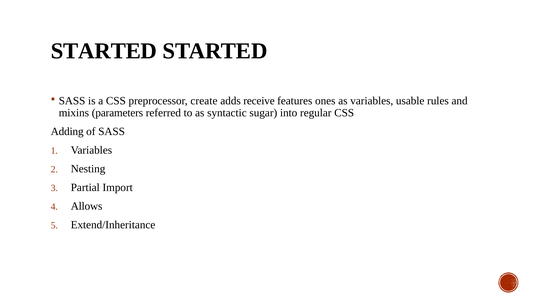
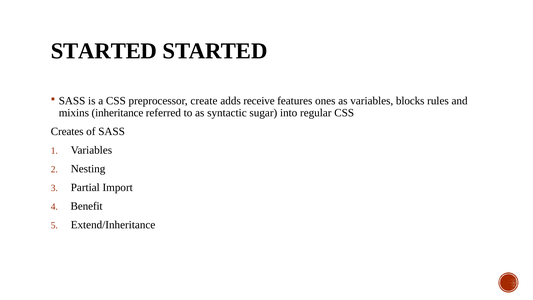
usable: usable -> blocks (410, 101)
parameters: parameters -> inheritance (117, 113)
Adding: Adding -> Creates (67, 131)
Allows: Allows -> Benefit (87, 206)
